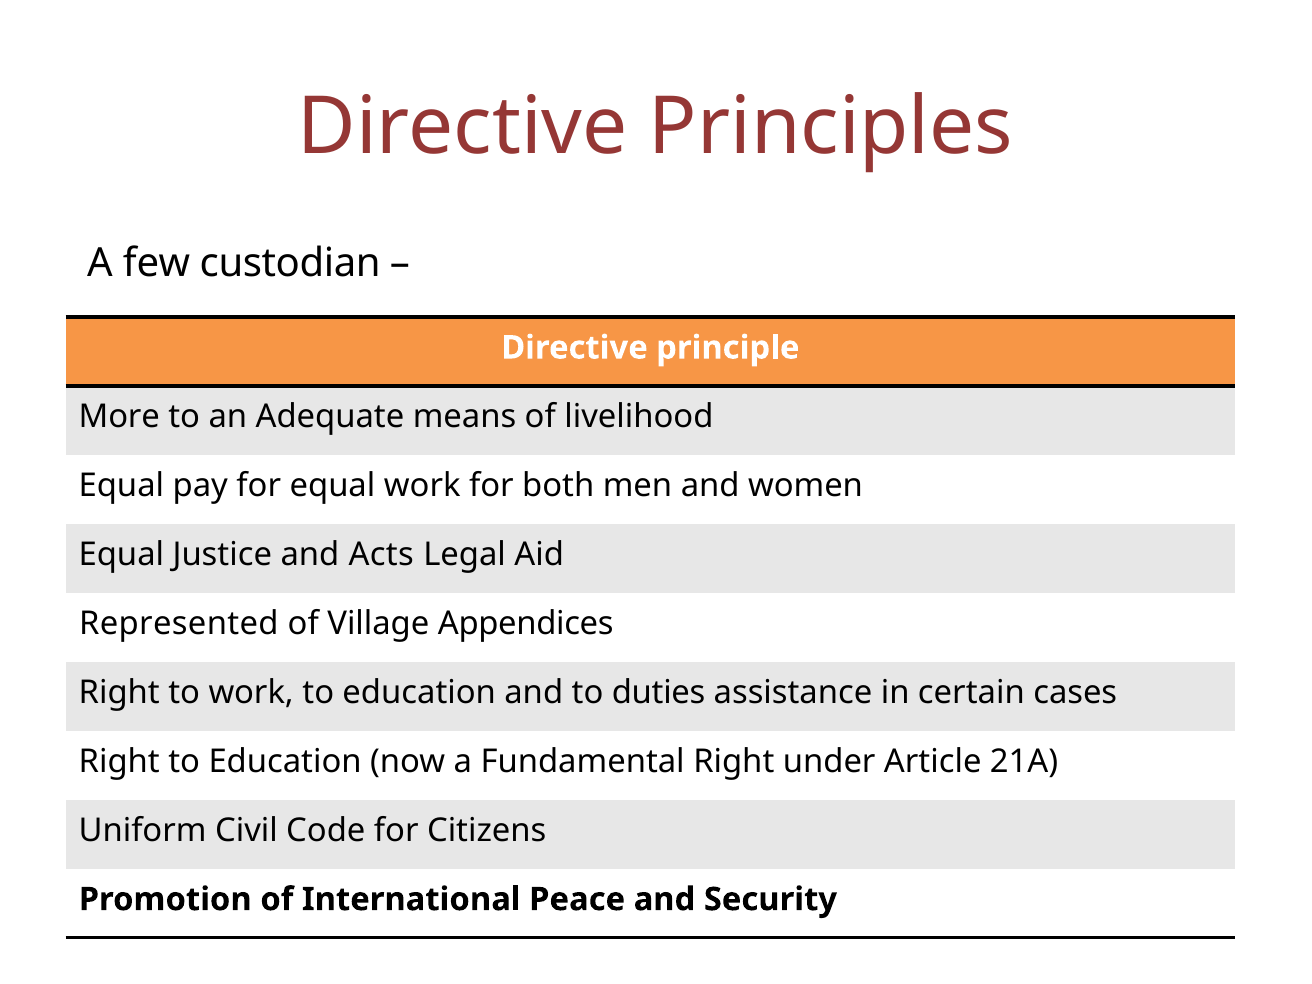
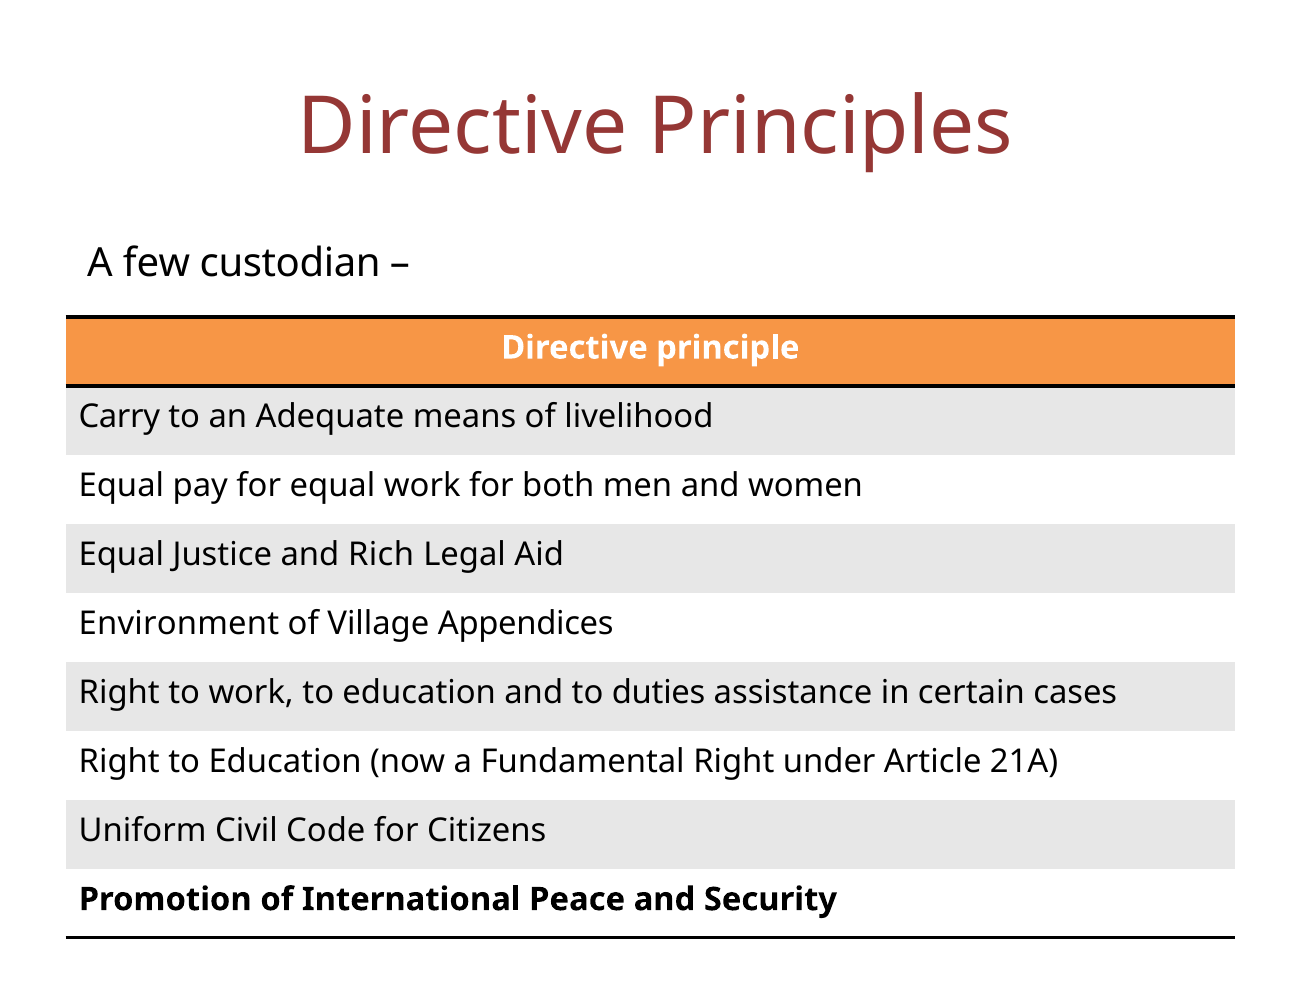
More: More -> Carry (119, 417)
Acts: Acts -> Rich (381, 555)
Represented: Represented -> Environment (179, 624)
